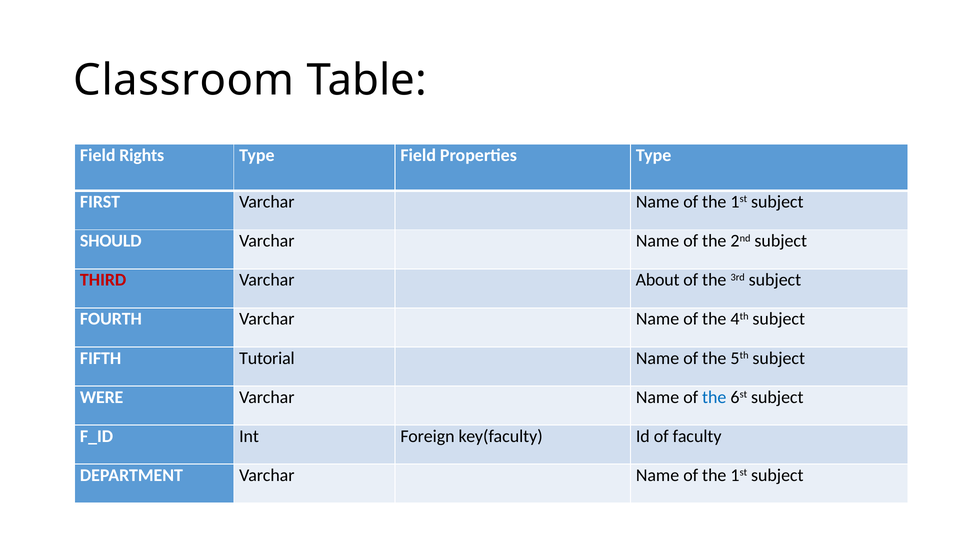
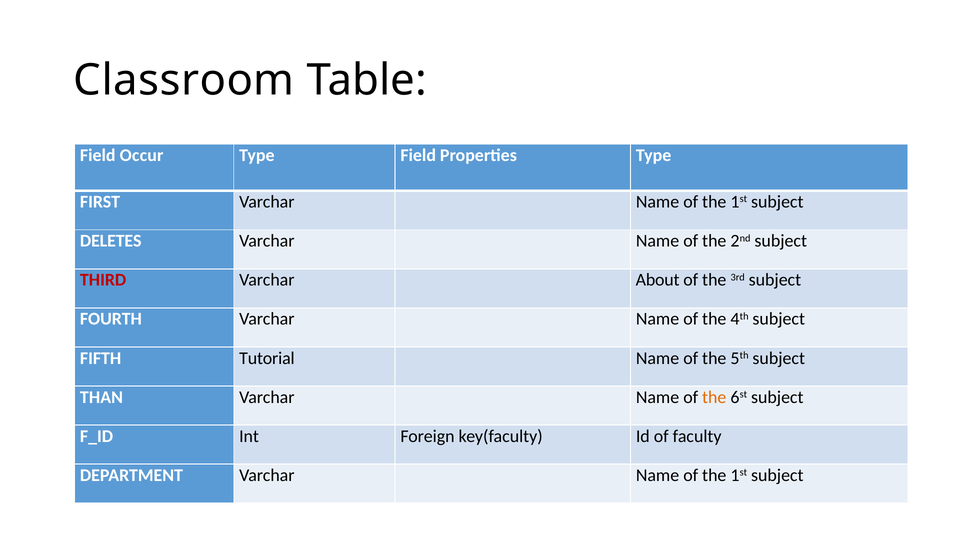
Rights: Rights -> Occur (142, 155)
SHOULD: SHOULD -> DELETES (111, 241)
WERE: WERE -> THAN (102, 397)
the colour: blue -> orange (714, 397)
